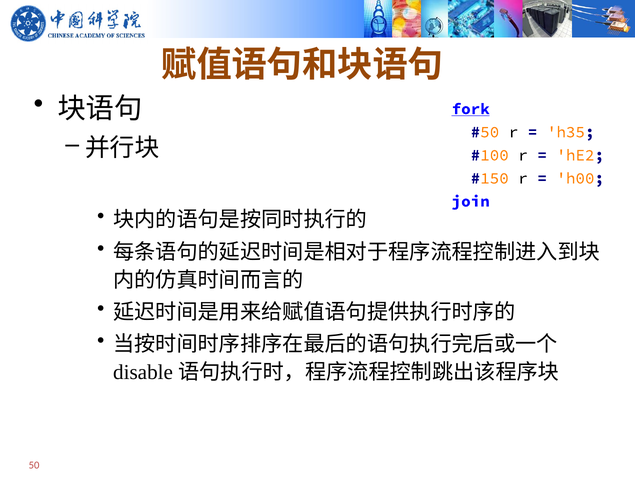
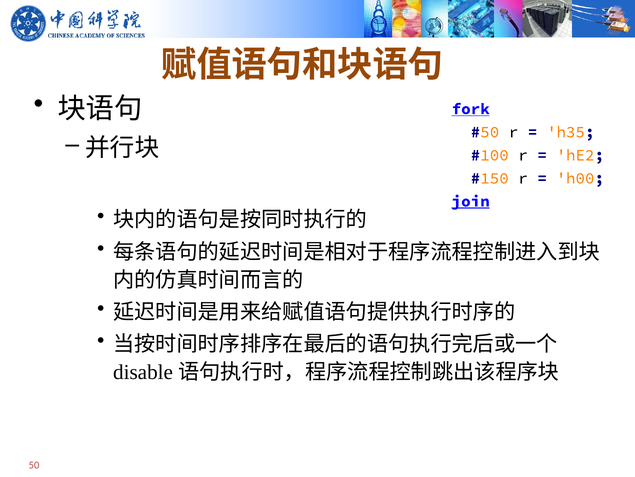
join underline: none -> present (471, 201)
